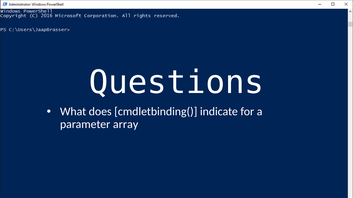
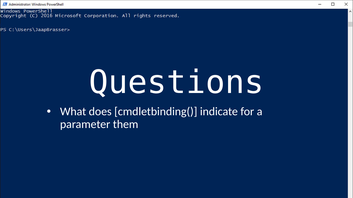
array: array -> them (126, 125)
